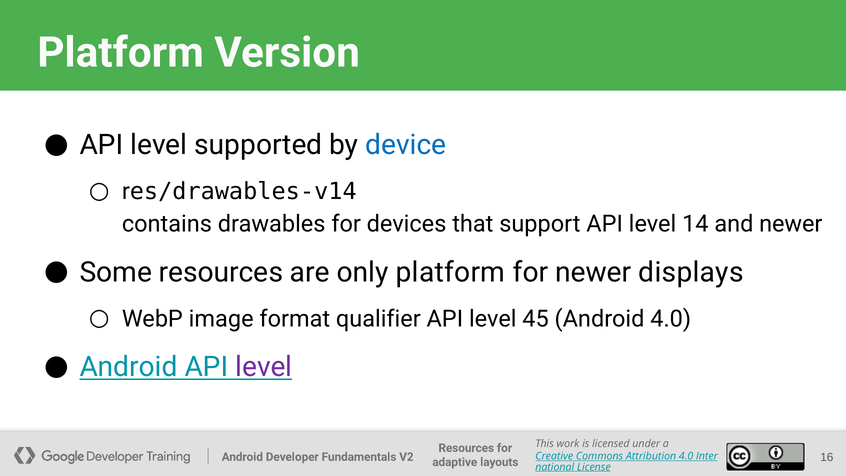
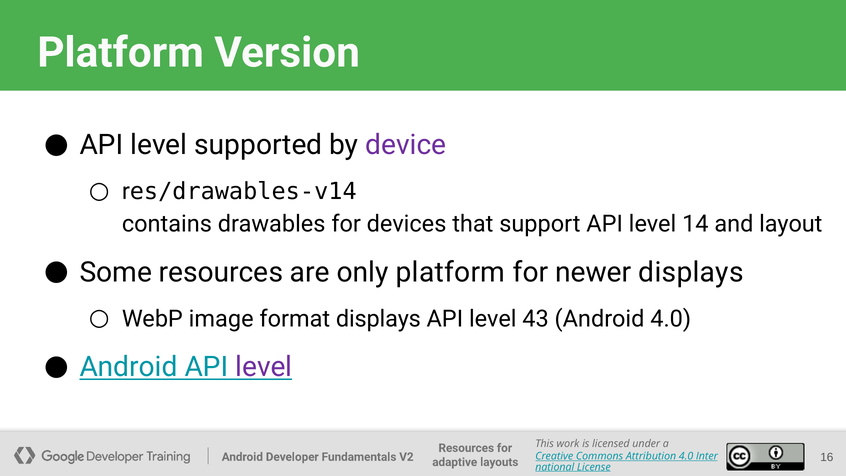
device colour: blue -> purple (406, 145)
and newer: newer -> layout (791, 224)
format qualifier: qualifier -> displays (378, 319)
45: 45 -> 43 (536, 319)
